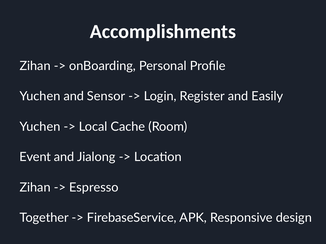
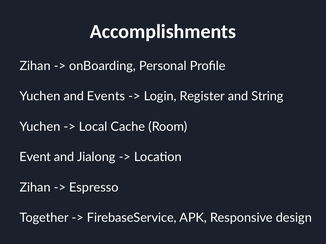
Sensor: Sensor -> Events (106, 96)
Easily: Easily -> String (267, 96)
